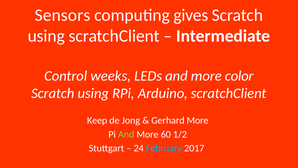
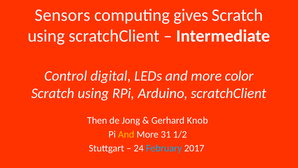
weeks: weeks -> digital (111, 76)
Keep: Keep -> Then (97, 120)
Gerhard More: More -> Knob (197, 120)
And colour: light green -> yellow (126, 134)
60: 60 -> 31 (166, 134)
